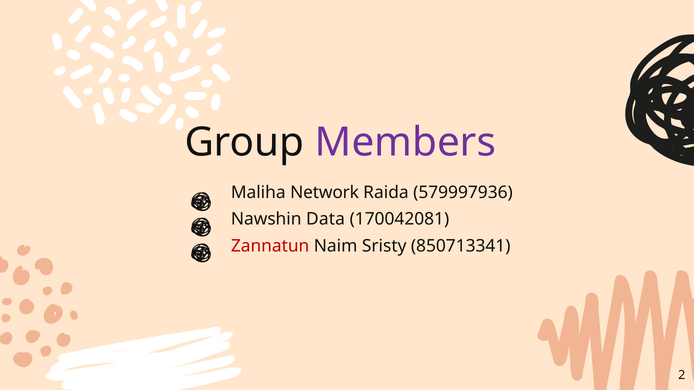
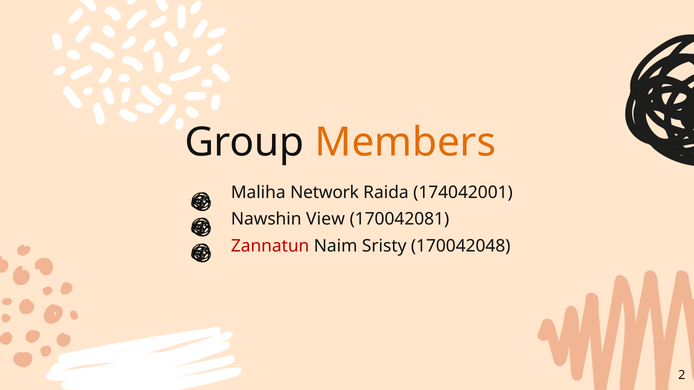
Members colour: purple -> orange (405, 142)
579997936: 579997936 -> 174042001 (463, 193)
Data: Data -> View (326, 219)
850713341: 850713341 -> 170042048 (461, 246)
